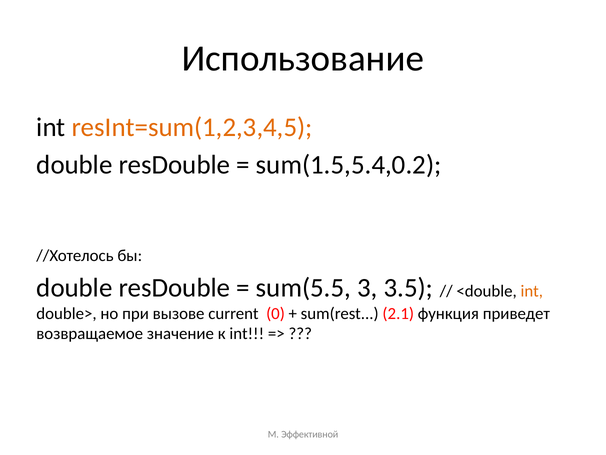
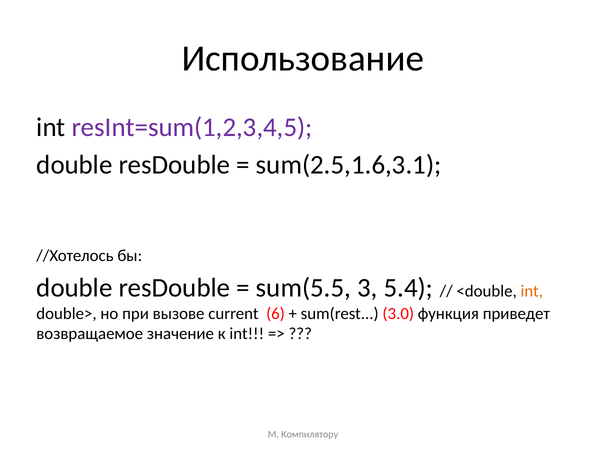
resInt=sum(1,2,3,4,5 colour: orange -> purple (192, 127)
sum(1.5,5.4,0.2: sum(1.5,5.4,0.2 -> sum(2.5,1.6,3.1 (349, 165)
3.5: 3.5 -> 5.4 (408, 288)
0: 0 -> 6 (276, 313)
2.1: 2.1 -> 3.0 (398, 313)
Эффективной: Эффективной -> Компилятору (310, 434)
